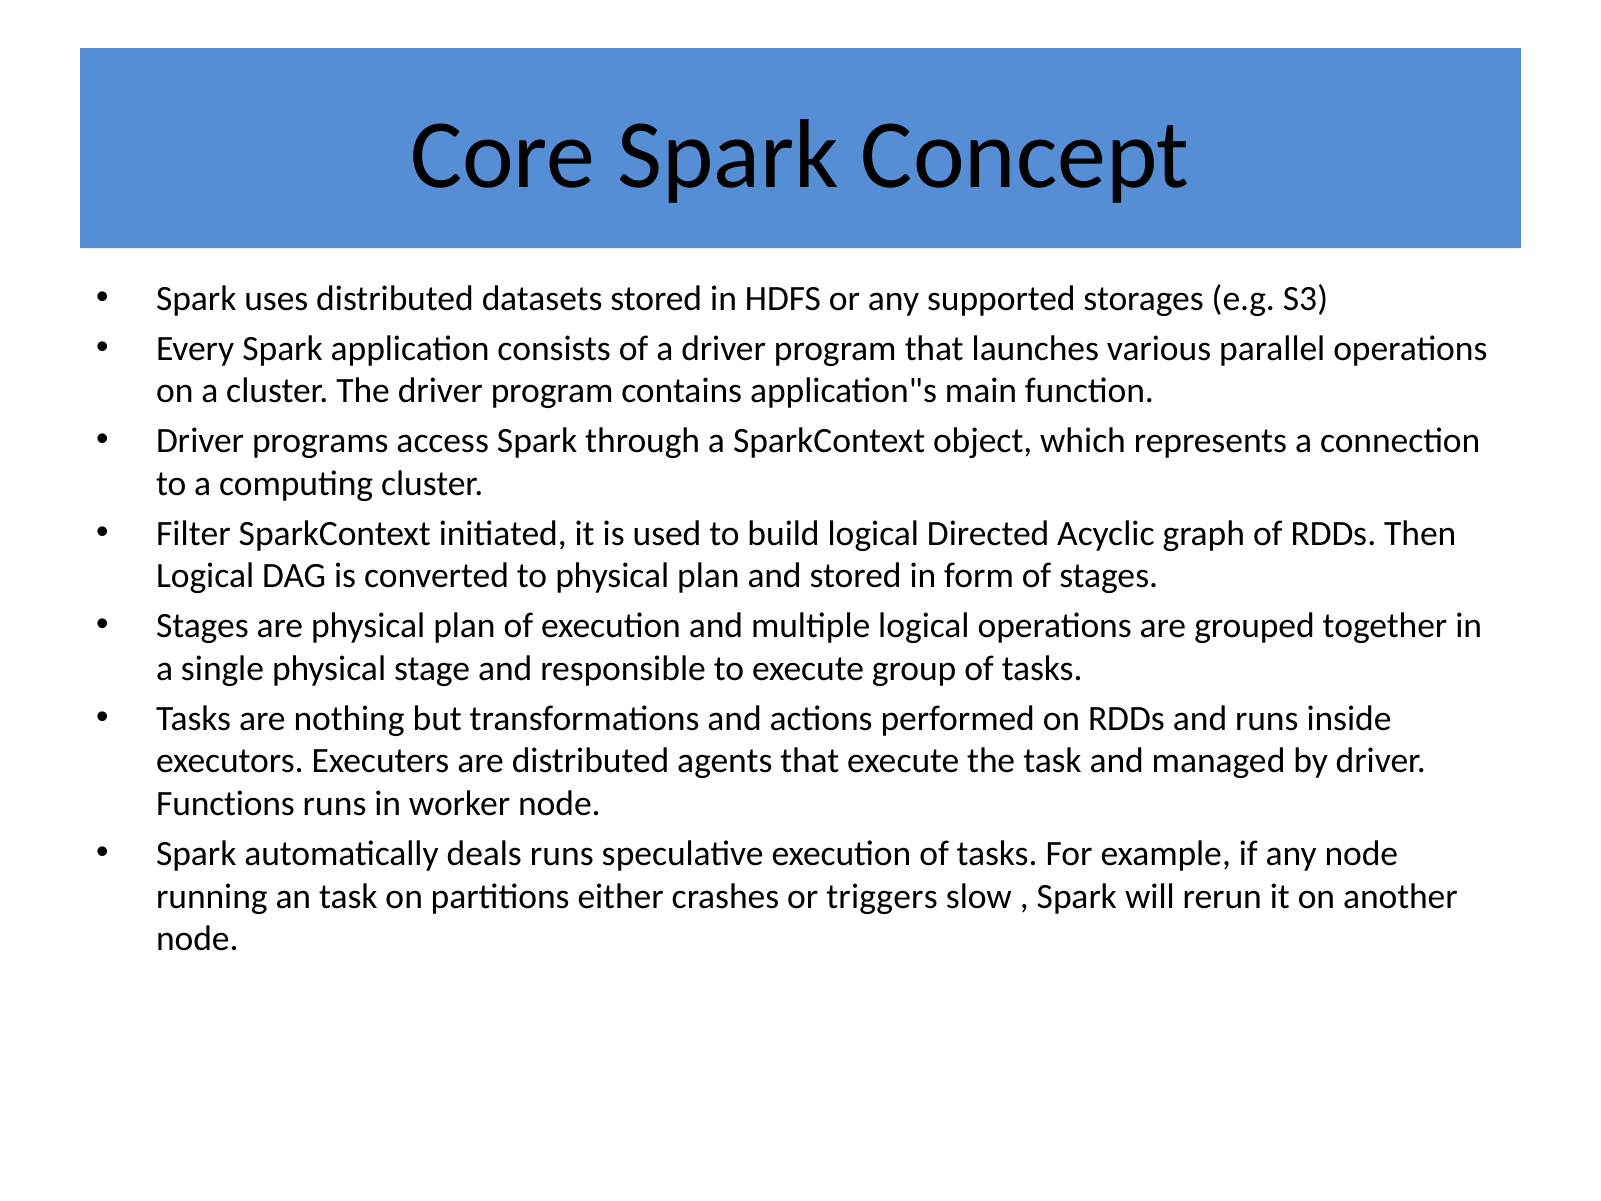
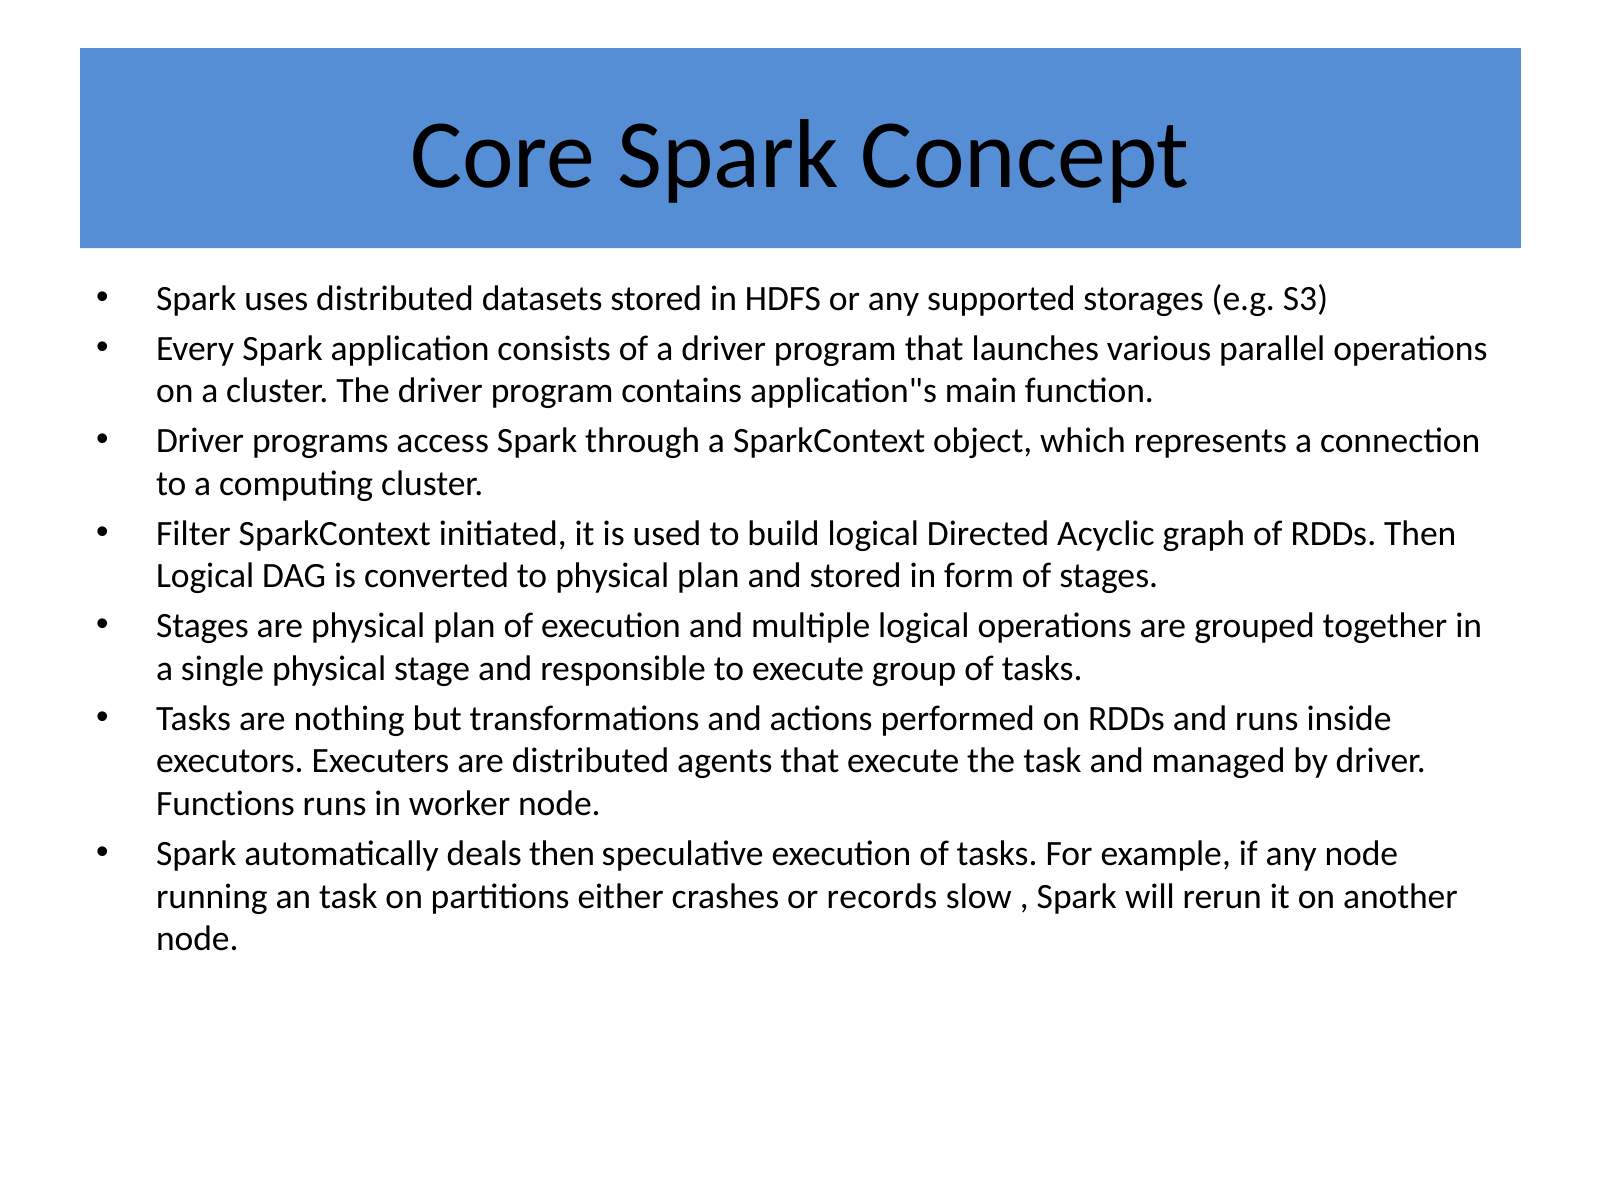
deals runs: runs -> then (562, 853)
triggers: triggers -> records (882, 896)
